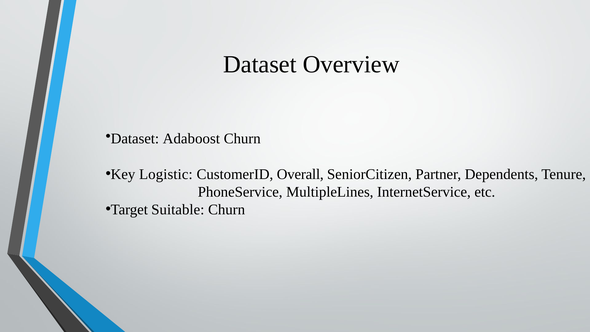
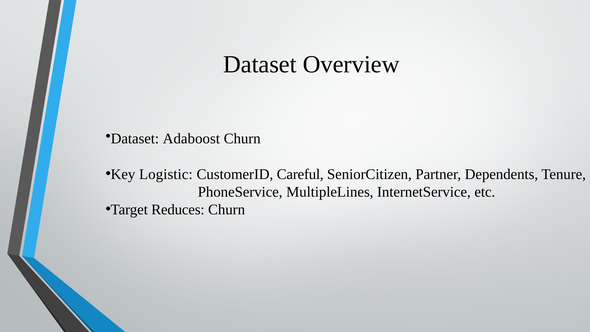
Overall: Overall -> Careful (300, 174)
Suitable: Suitable -> Reduces (178, 210)
